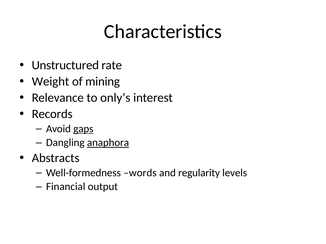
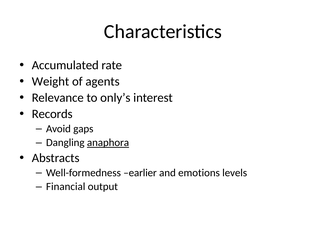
Unstructured: Unstructured -> Accumulated (65, 65)
mining: mining -> agents (103, 82)
gaps underline: present -> none (83, 129)
words: words -> earlier (140, 173)
regularity: regularity -> emotions (199, 173)
